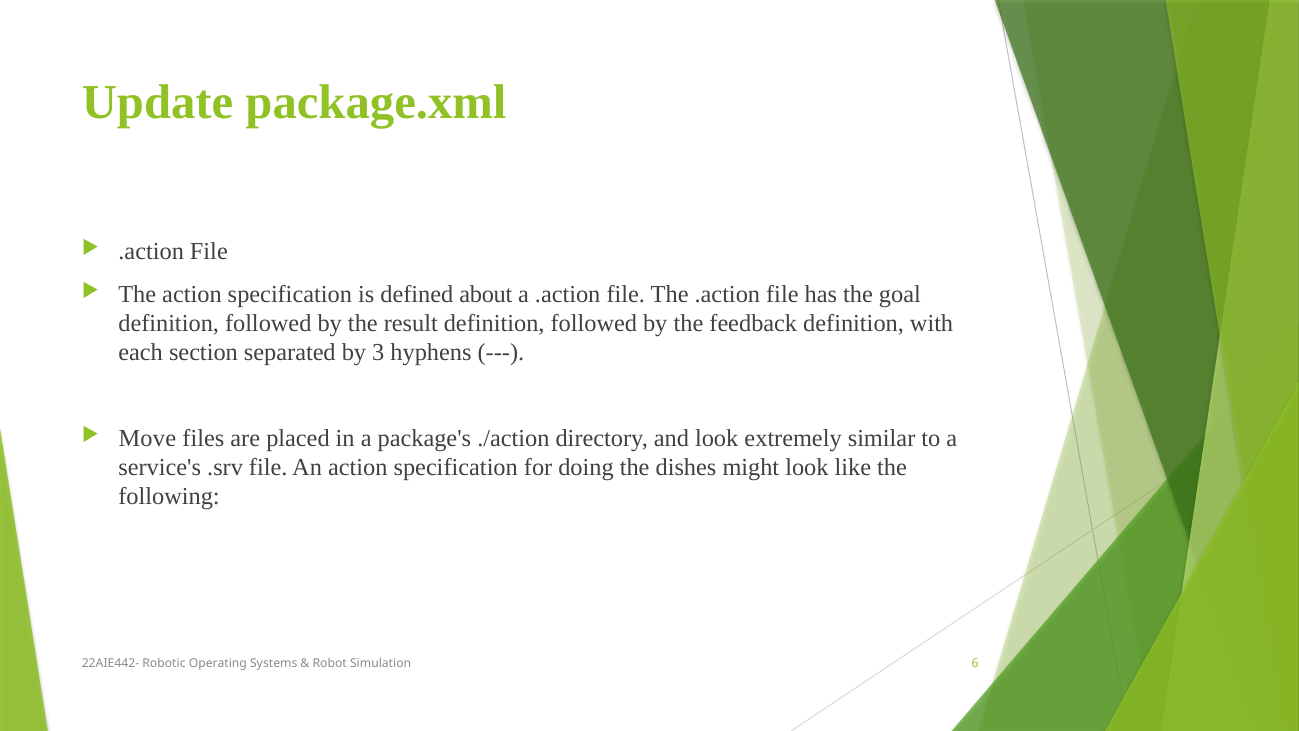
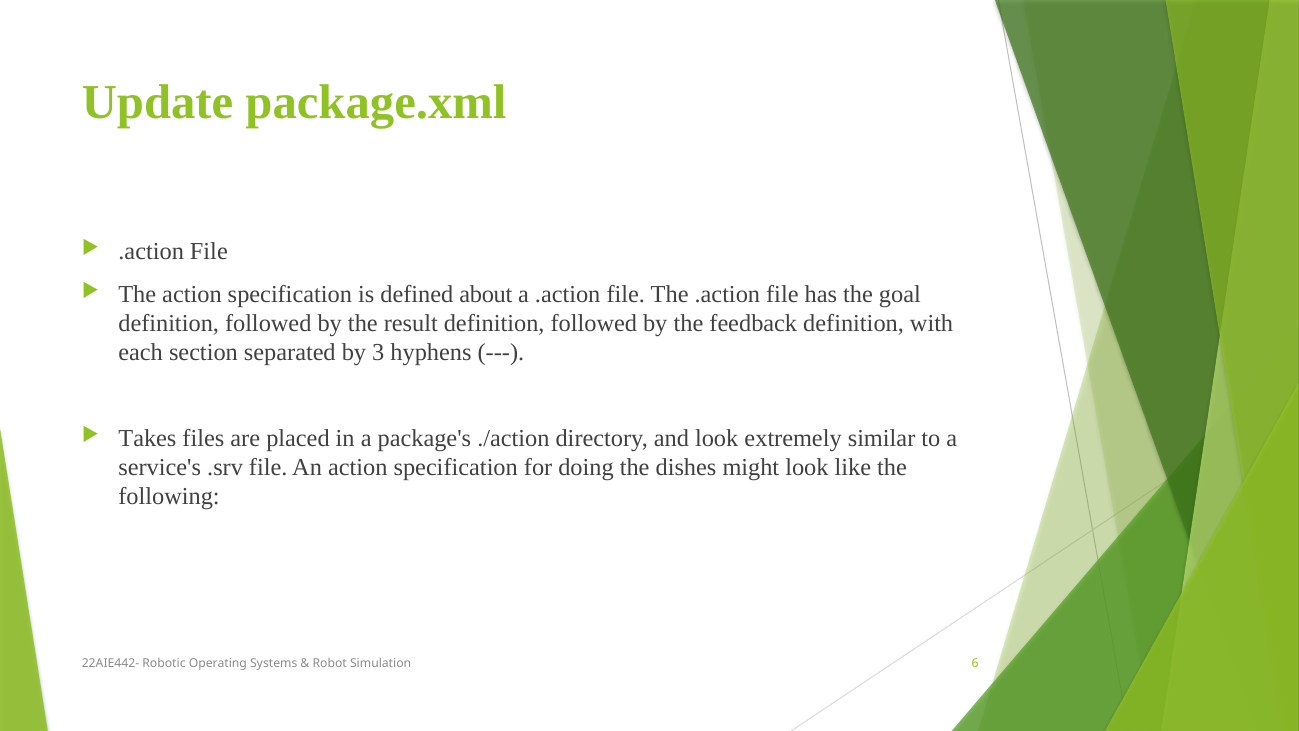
Move: Move -> Takes (147, 438)
